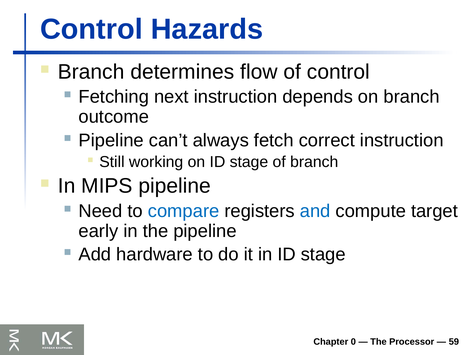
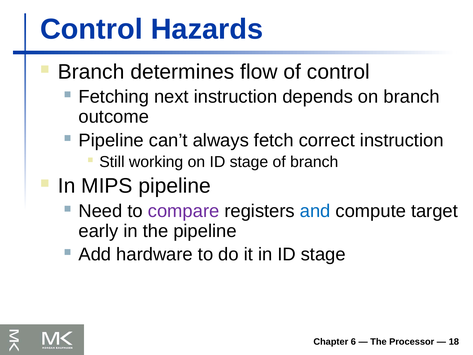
compare colour: blue -> purple (184, 211)
0: 0 -> 6 (353, 341)
59: 59 -> 18 (454, 341)
